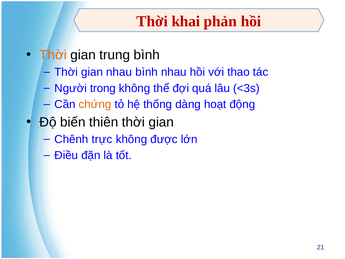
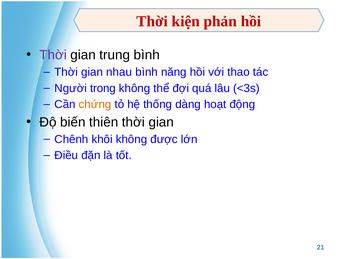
khai: khai -> kiện (186, 21)
Thời colour: orange -> purple (53, 55)
bình nhau: nhau -> năng (174, 72)
trực: trực -> khôi (102, 139)
